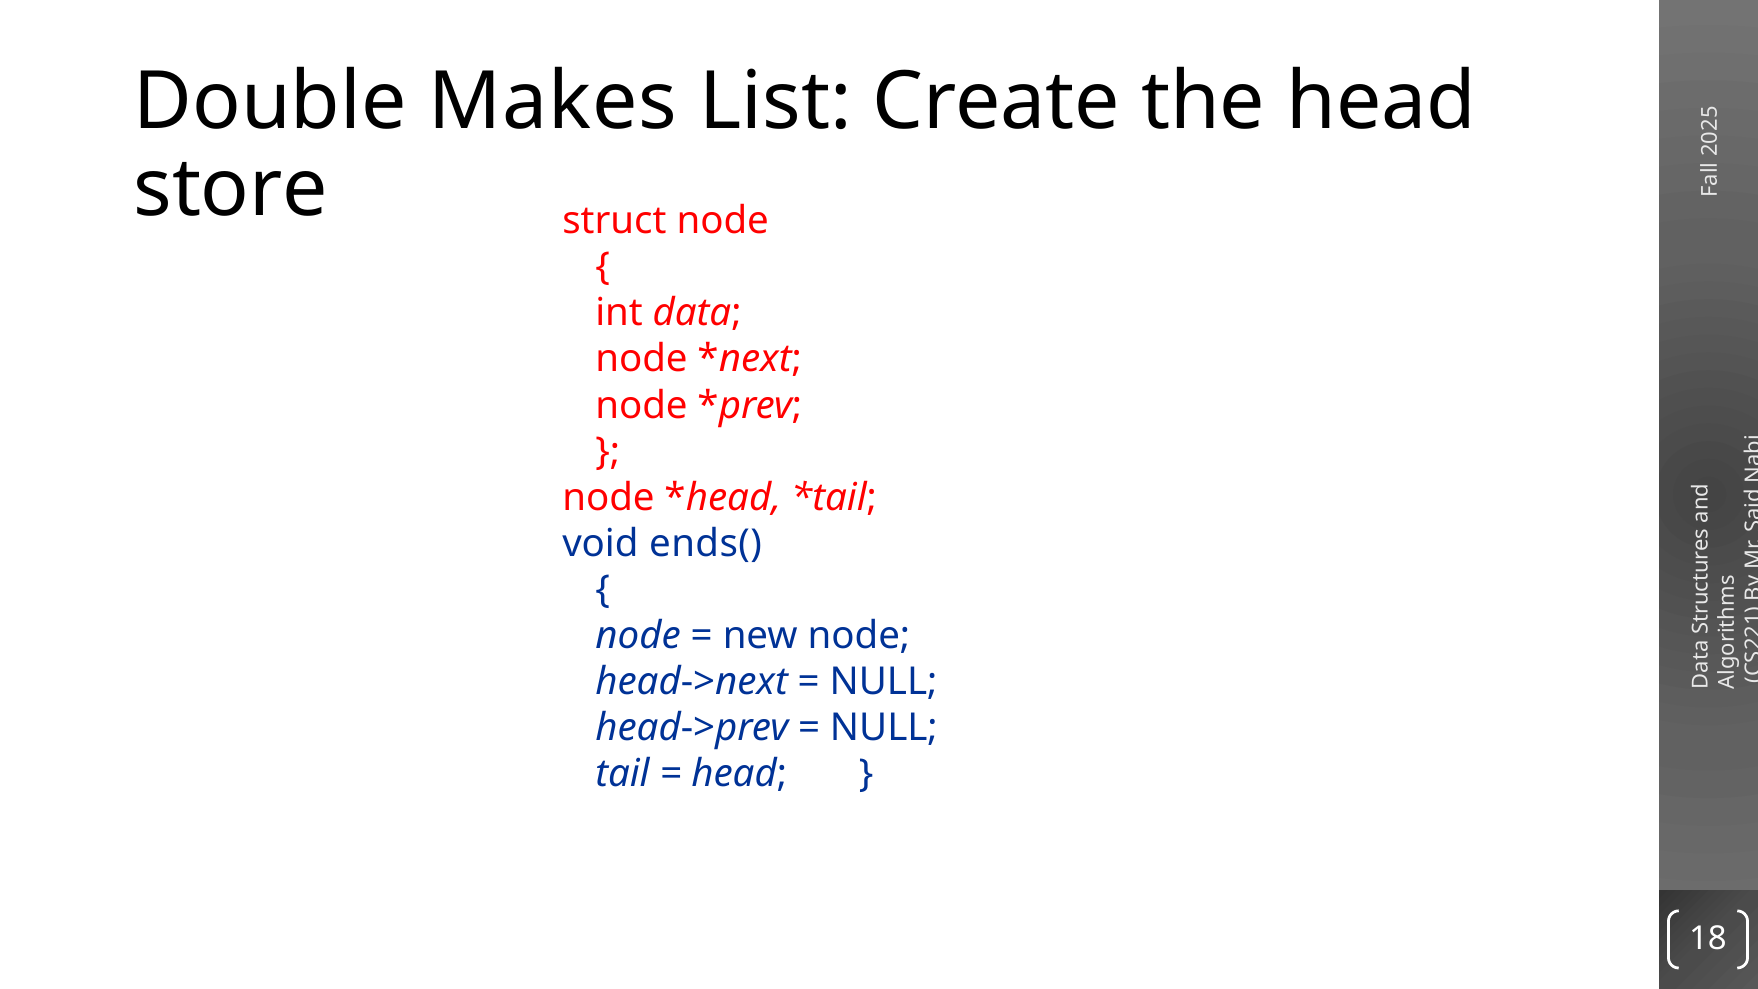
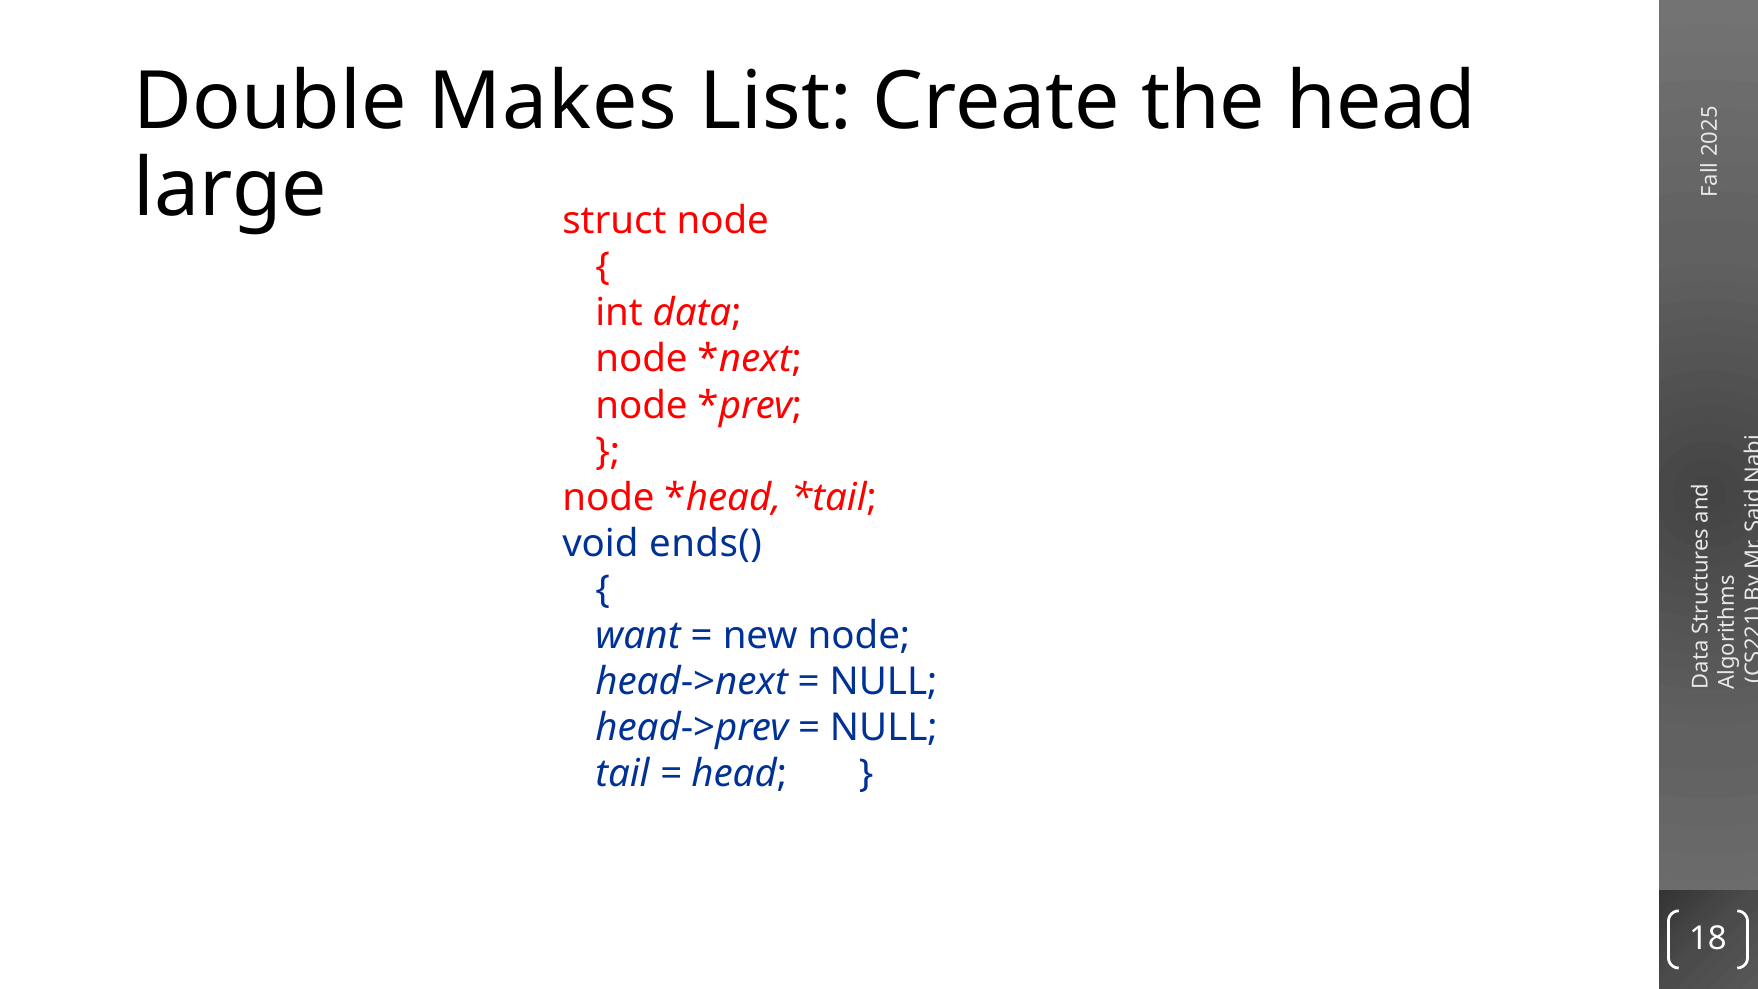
store: store -> large (231, 189)
node: node -> want (638, 635)
